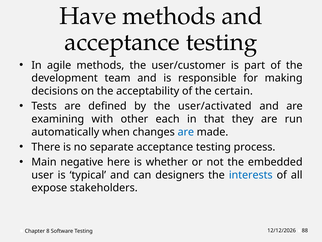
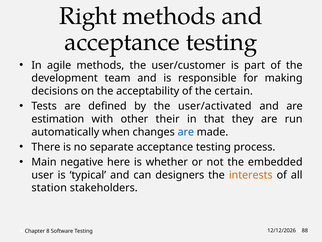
Have: Have -> Right (88, 16)
examining: examining -> estimation (58, 119)
each: each -> their (168, 119)
interests colour: blue -> orange (251, 175)
expose: expose -> station (49, 188)
